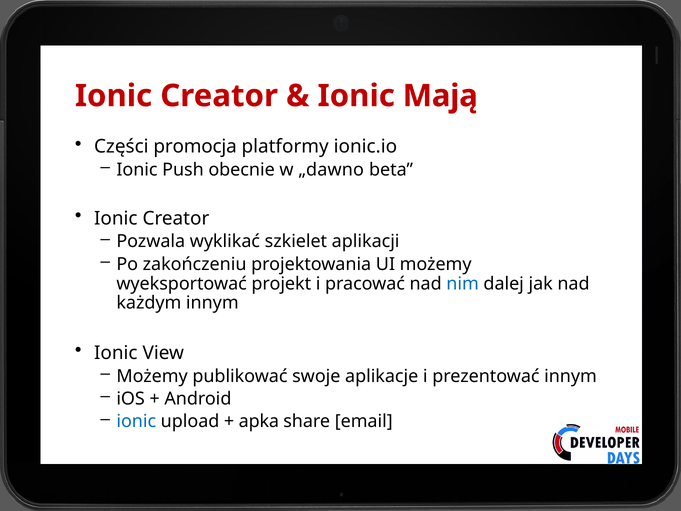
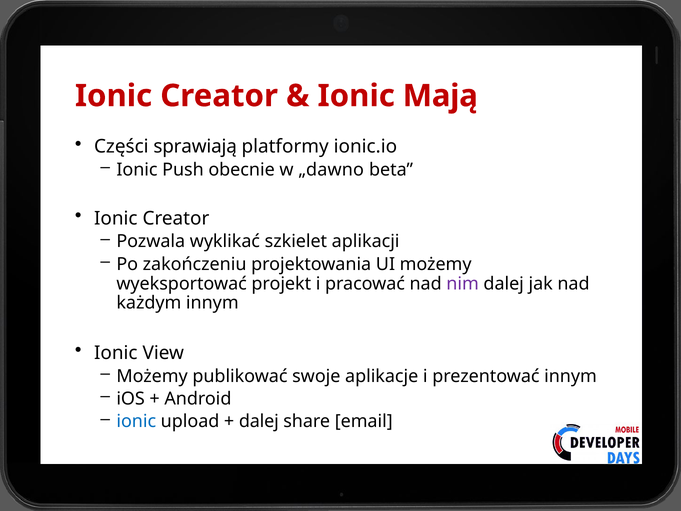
promocja: promocja -> sprawiają (195, 147)
nim colour: blue -> purple (463, 283)
apka: apka -> dalej (259, 421)
